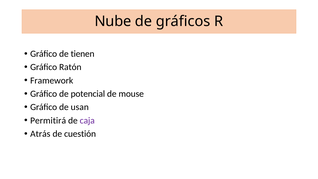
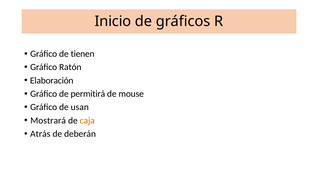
Nube: Nube -> Inicio (113, 21)
Framework: Framework -> Elaboración (52, 80)
potencial: potencial -> permitirá (88, 94)
Permitirá: Permitirá -> Mostrará (48, 120)
caja colour: purple -> orange (87, 120)
cuestión: cuestión -> deberán (80, 134)
